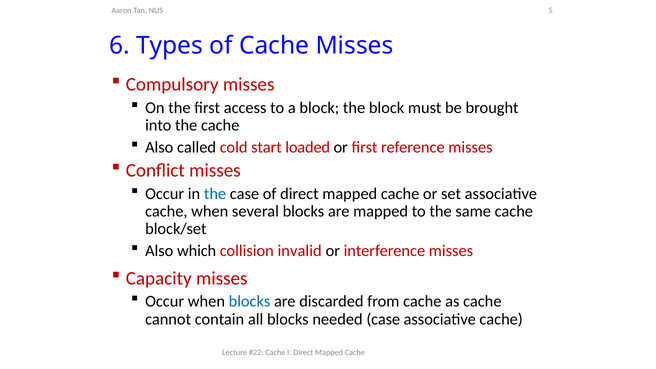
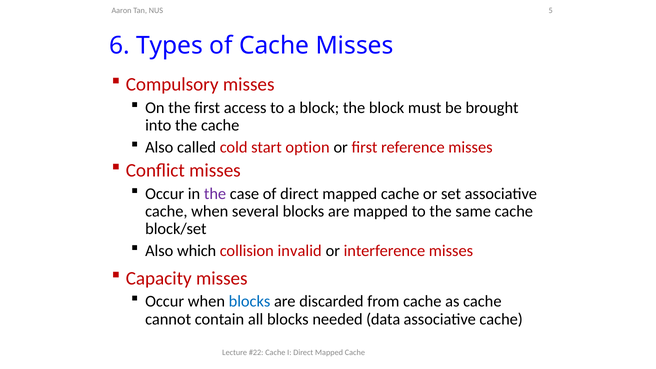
loaded: loaded -> option (308, 147)
the colour: blue -> purple (215, 194)
needed case: case -> data (383, 319)
